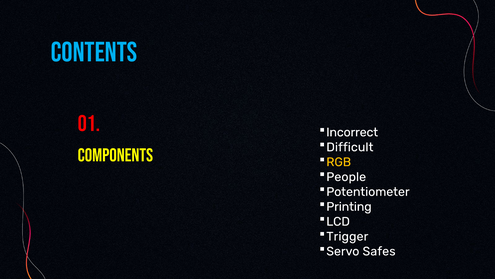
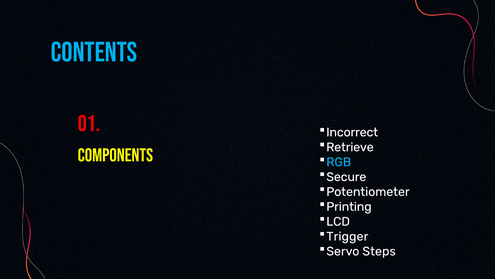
Difficult: Difficult -> Retrieve (350, 147)
RGB colour: yellow -> light blue (339, 162)
People: People -> Secure (346, 177)
Safes: Safes -> Steps (379, 251)
